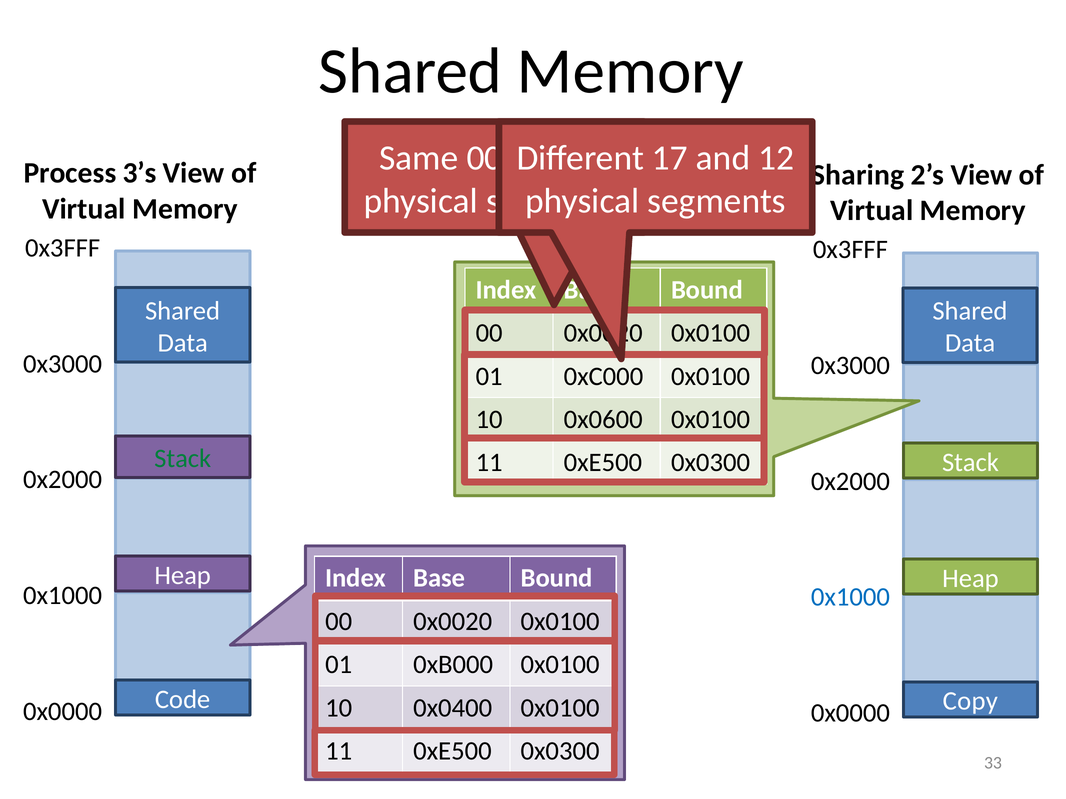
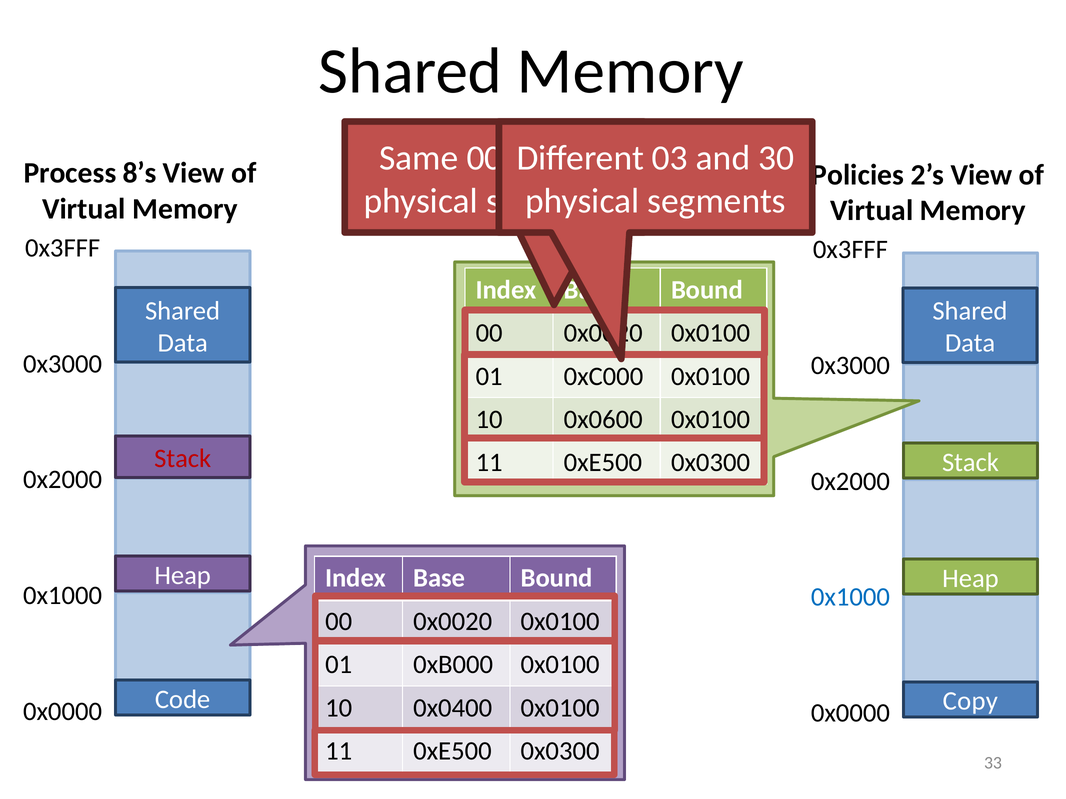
17: 17 -> 03 (670, 158)
12: 12 -> 30 (776, 158)
3’s: 3’s -> 8’s (140, 173)
Sharing: Sharing -> Policies (858, 175)
Stack colour: green -> red (183, 459)
